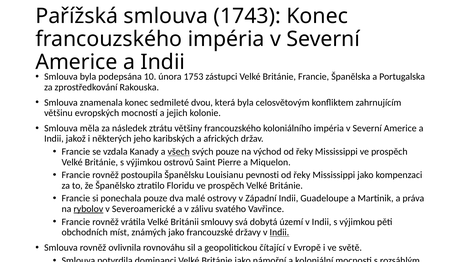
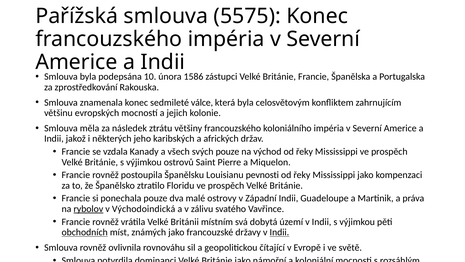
1743: 1743 -> 5575 (247, 16)
1753: 1753 -> 1586 (194, 77)
dvou: dvou -> válce (202, 102)
všech underline: present -> none (179, 151)
Severoamerické: Severoamerické -> Východoindická (144, 209)
smlouvy: smlouvy -> místním (217, 221)
obchodních underline: none -> present (85, 232)
